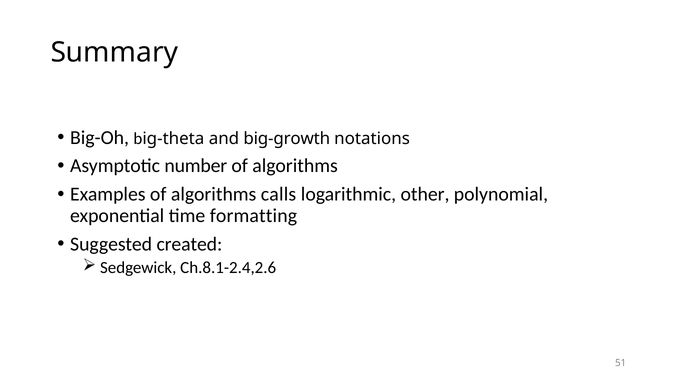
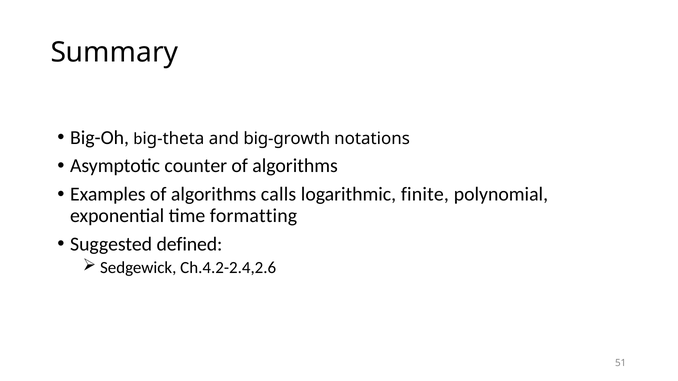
number: number -> counter (196, 166)
other: other -> finite (425, 195)
created: created -> defined (189, 244)
Ch.8.1-2.4,2.6: Ch.8.1-2.4,2.6 -> Ch.4.2-2.4,2.6 (228, 268)
